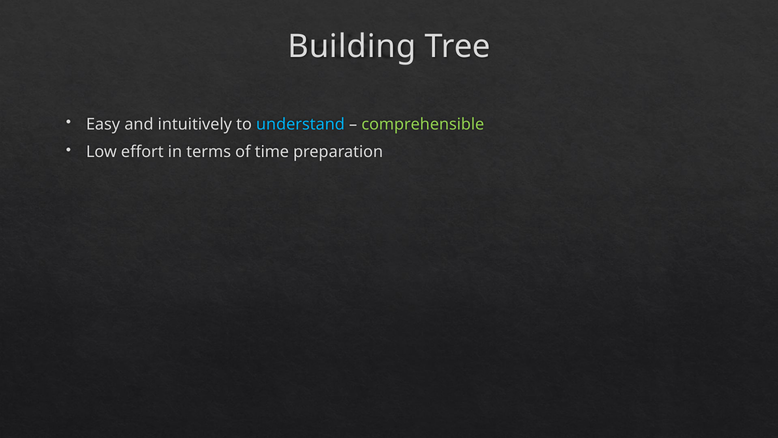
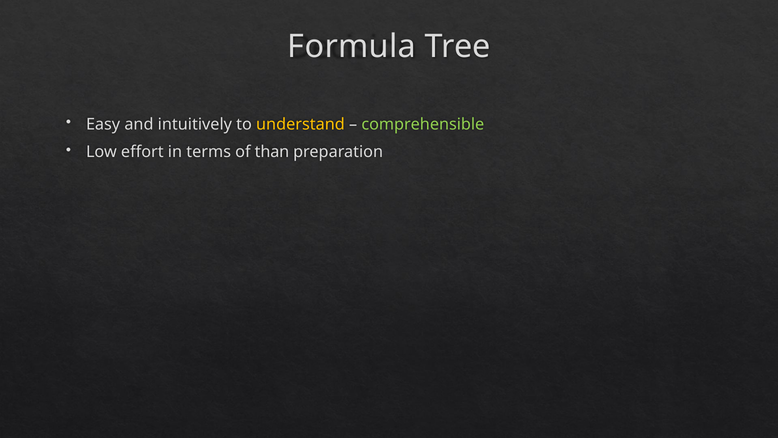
Building: Building -> Formula (352, 47)
understand colour: light blue -> yellow (300, 124)
time: time -> than (272, 152)
